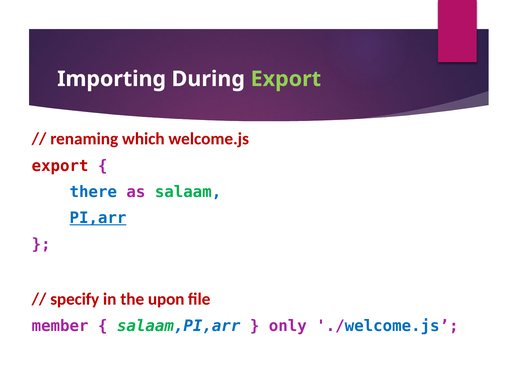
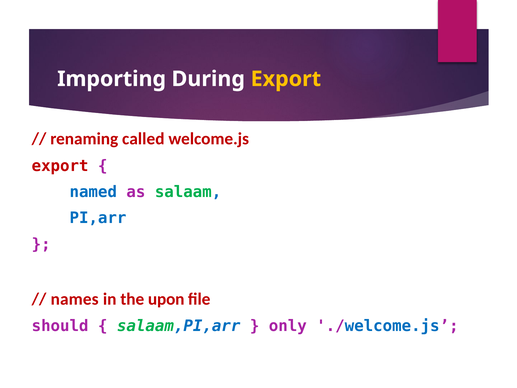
Export colour: light green -> yellow (286, 79)
which: which -> called (143, 139)
there: there -> named (93, 192)
PI,arr underline: present -> none (98, 218)
specify: specify -> names (75, 299)
member: member -> should (60, 326)
